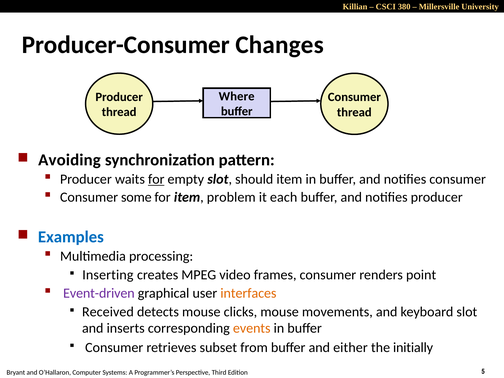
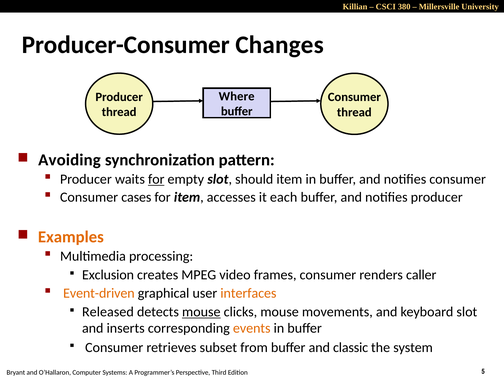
some: some -> cases (136, 197)
problem: problem -> accesses (231, 197)
Examples colour: blue -> orange (71, 237)
Inserting: Inserting -> Exclusion (108, 275)
point: point -> caller (421, 275)
Event-driven colour: purple -> orange (99, 293)
Received: Received -> Released (108, 312)
mouse underline: none -> present (201, 312)
either: either -> classic (351, 347)
initially: initially -> system (413, 347)
